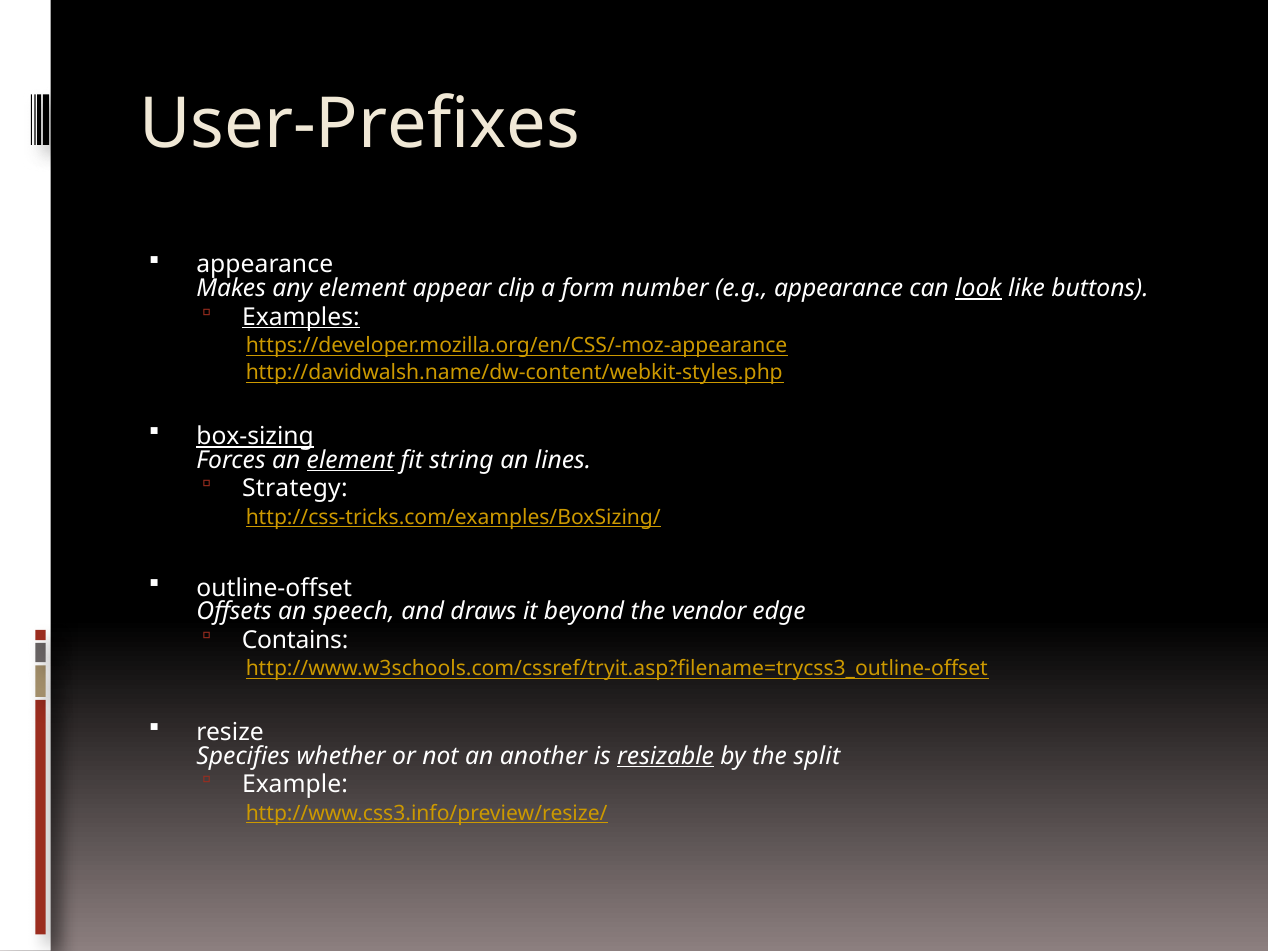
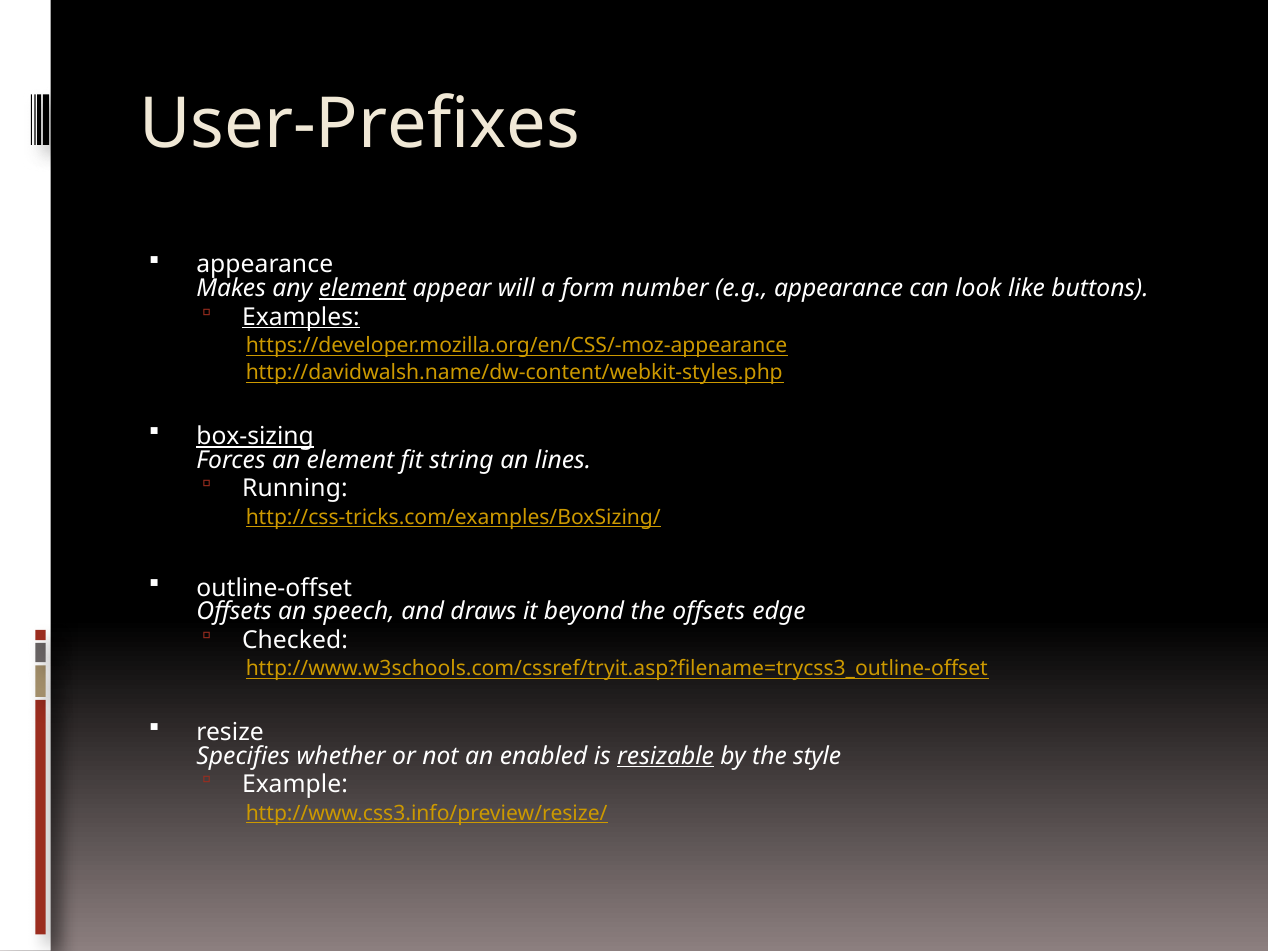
element underline: none -> present (362, 288)
clip: clip -> will (516, 288)
look underline: present -> none (978, 288)
element underline: present -> none (351, 460)
Strategy: Strategy -> Running (295, 489)
the vendor: vendor -> offsets (709, 612)
Contains: Contains -> Checked (295, 640)
another: another -> enabled (544, 756)
split: split -> style (817, 756)
